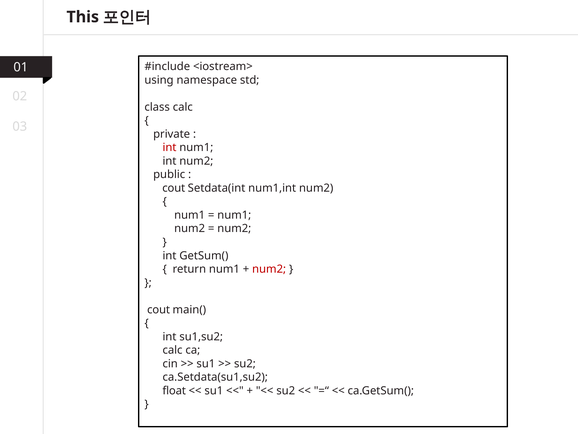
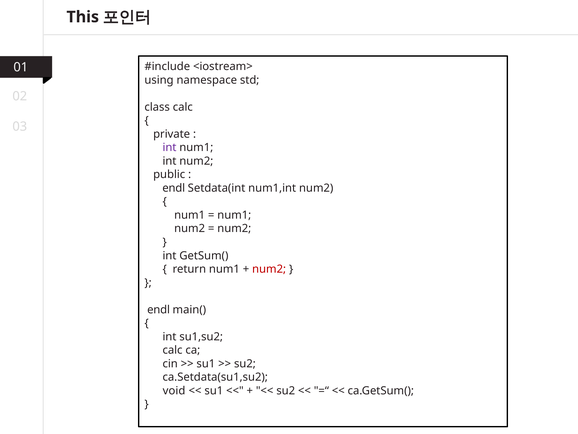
int colour: red -> purple (169, 147)
cout: cout -> endl (174, 188)
cout: cout -> endl (159, 309)
float: float -> void (174, 390)
